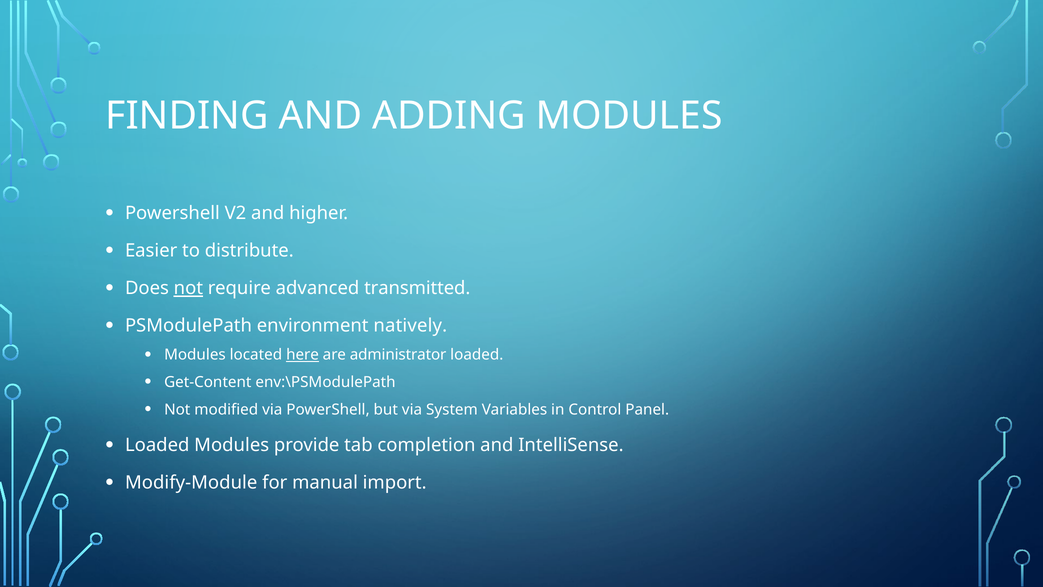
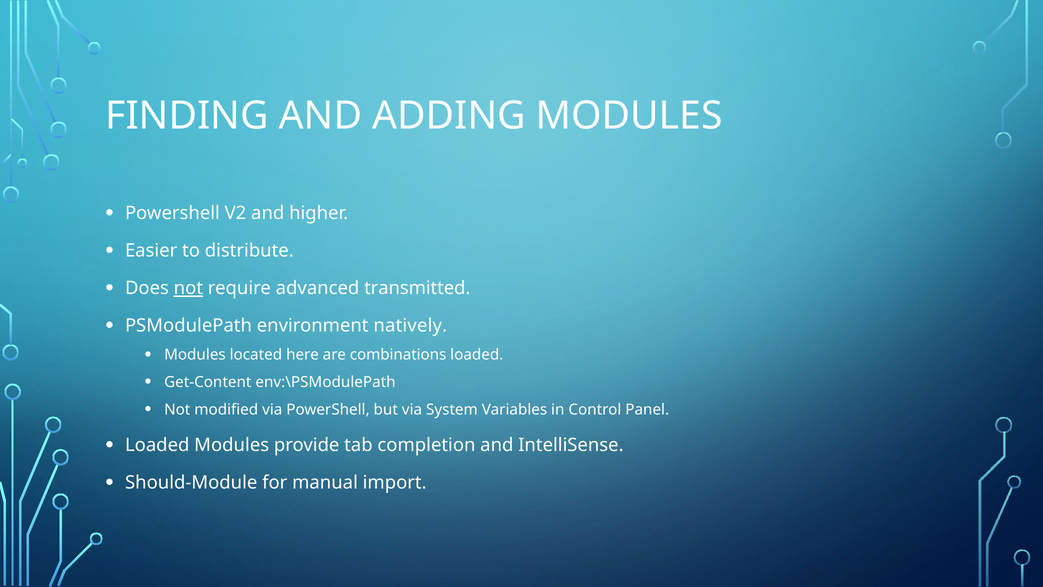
here underline: present -> none (303, 355)
administrator: administrator -> combinations (398, 355)
Modify-Module: Modify-Module -> Should-Module (191, 483)
